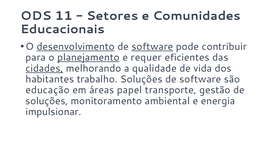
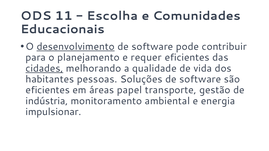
Setores: Setores -> Escolha (112, 16)
software underline: present -> none (152, 47)
planejamento underline: present -> none (88, 58)
trabalho: trabalho -> pessoas (97, 79)
educação: educação -> eficientes (48, 90)
soluções: soluções -> indústria (47, 101)
